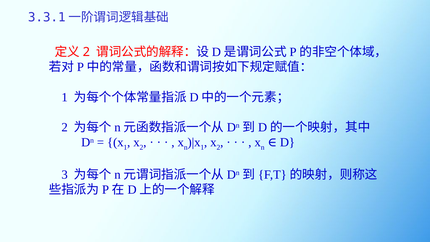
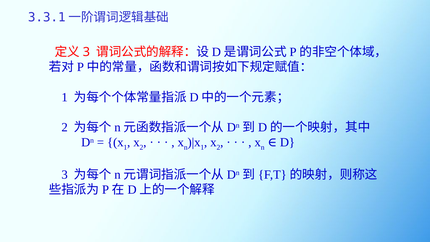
2: 2 -> 3 (86, 52)
